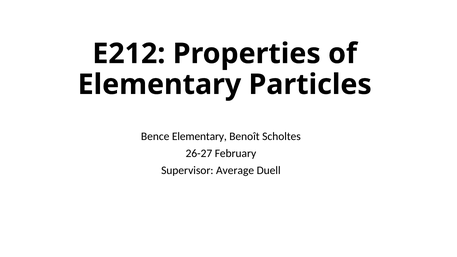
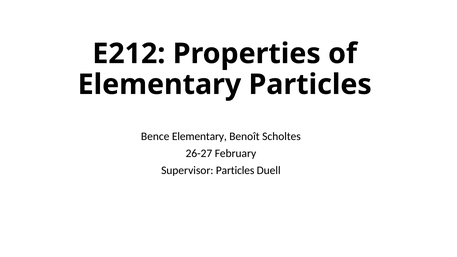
Supervisor Average: Average -> Particles (235, 171)
